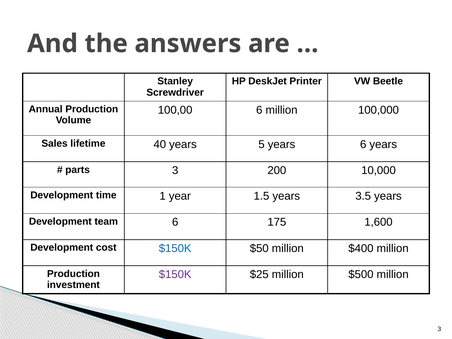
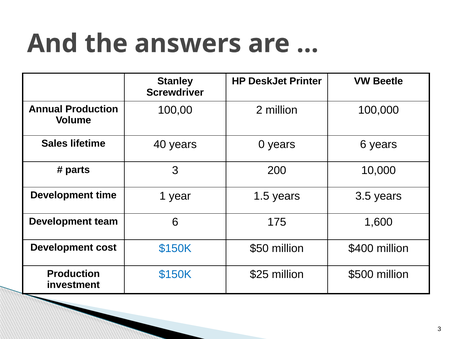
100,00 6: 6 -> 2 (259, 110)
5: 5 -> 0 (261, 144)
$150K colour: purple -> blue (175, 275)
